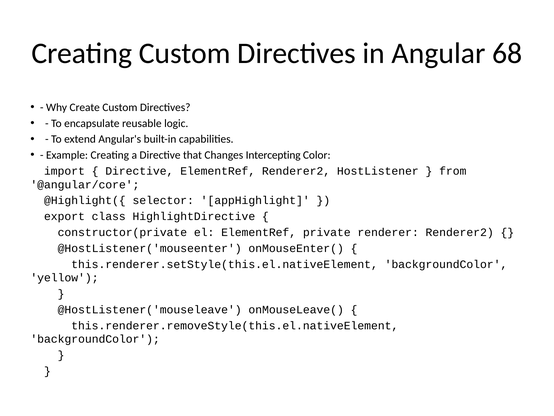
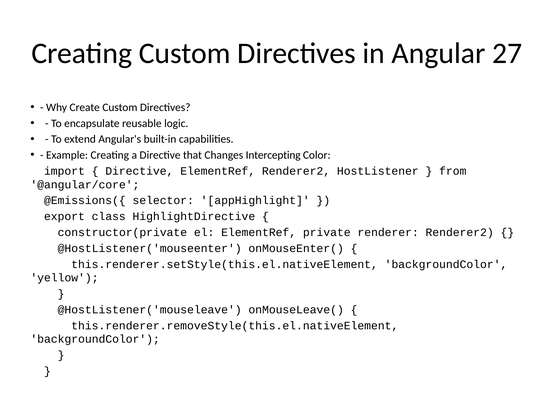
68: 68 -> 27 (507, 53)
@Highlight({: @Highlight({ -> @Emissions({ (85, 200)
